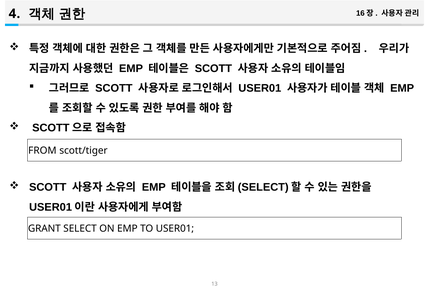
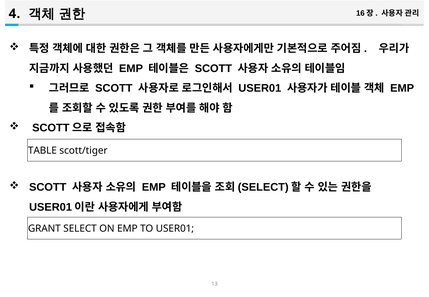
FROM: FROM -> TABLE (42, 151)
